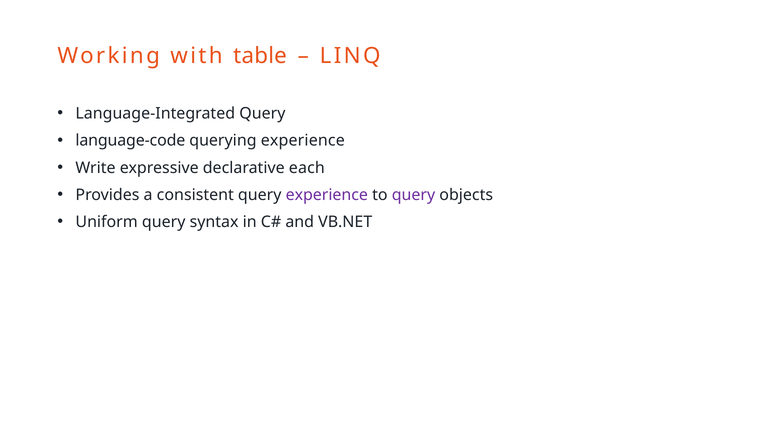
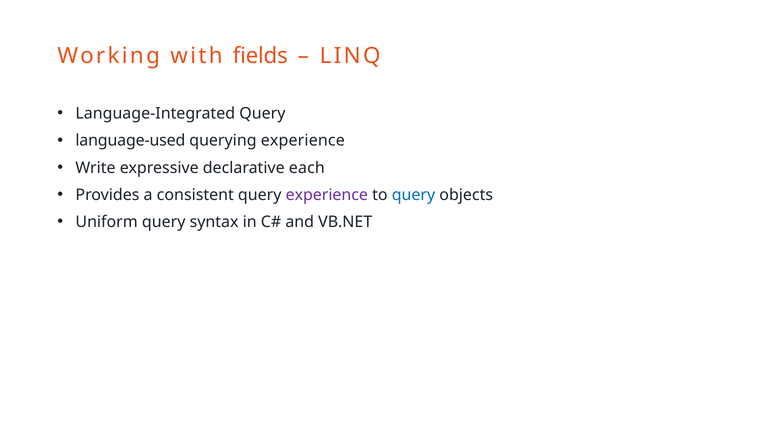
table: table -> fields (260, 56)
language-code: language-code -> language-used (130, 141)
query colour: purple -> blue (413, 195)
